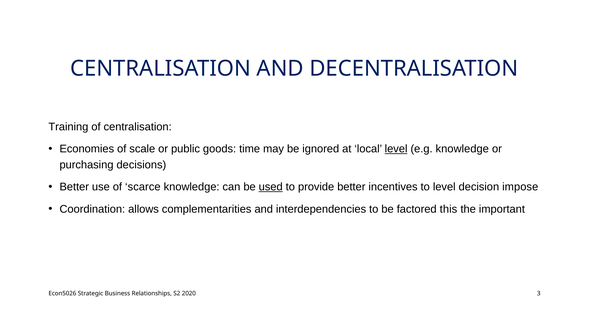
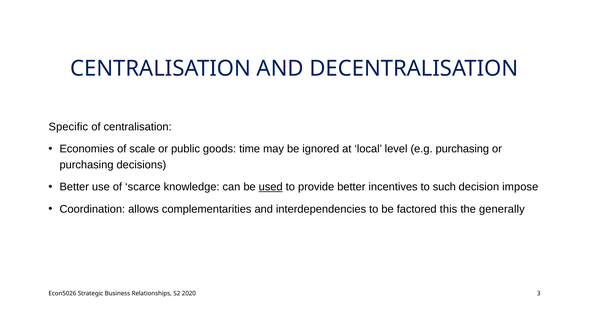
Training: Training -> Specific (68, 127)
level underline: present -> none (396, 149)
e.g knowledge: knowledge -> purchasing (462, 149)
to level: level -> such (444, 187)
important: important -> generally (502, 209)
